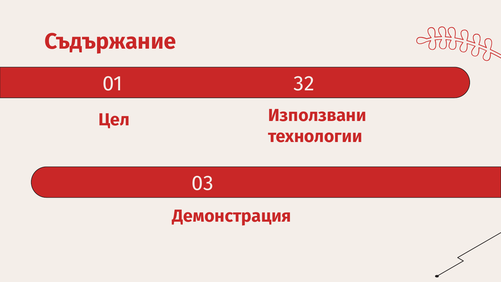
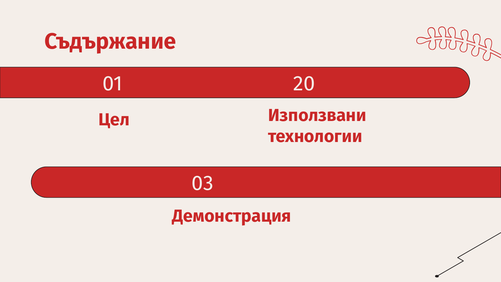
32: 32 -> 20 (304, 83)
